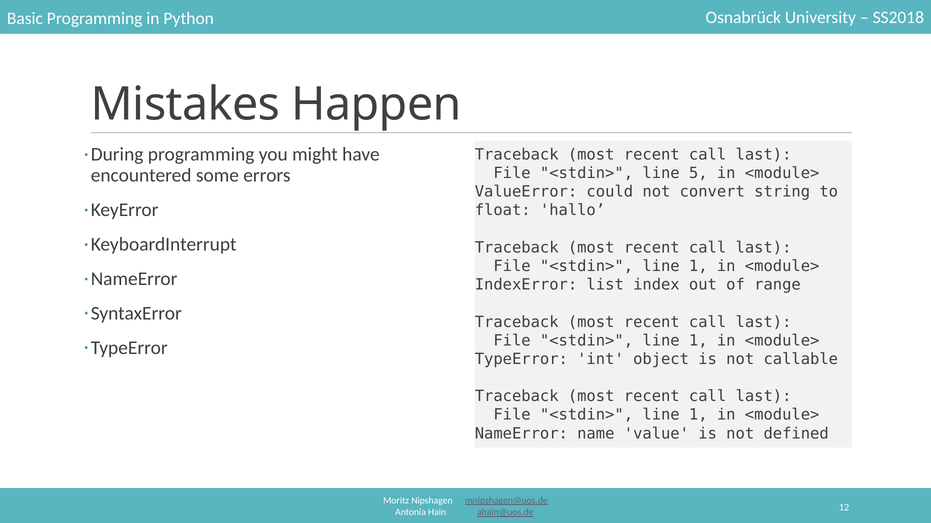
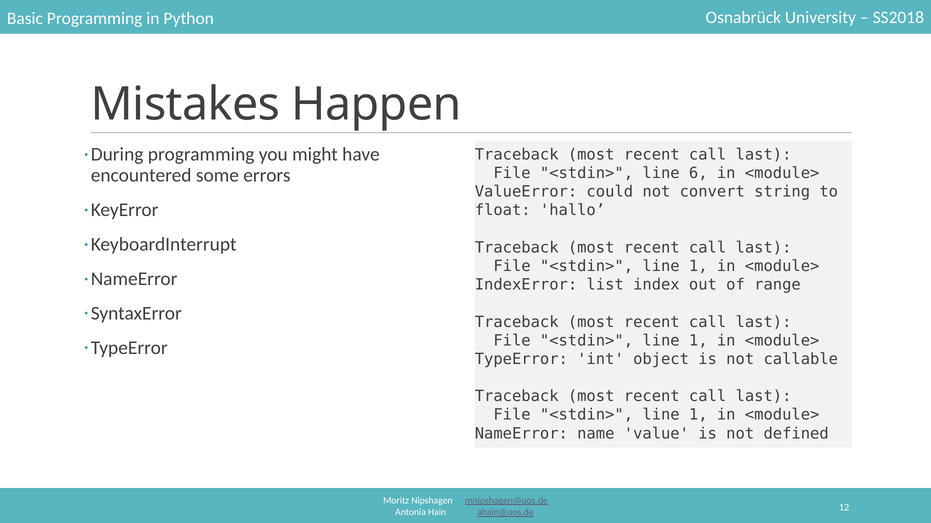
5: 5 -> 6 (698, 173)
